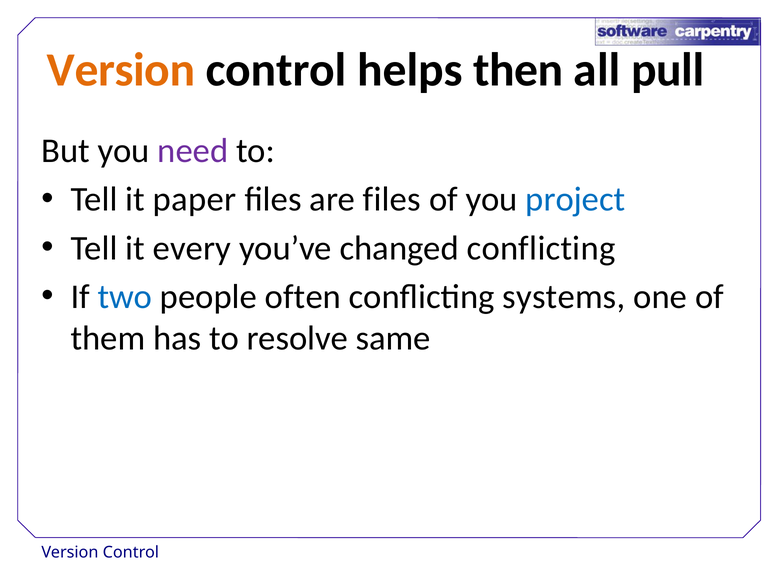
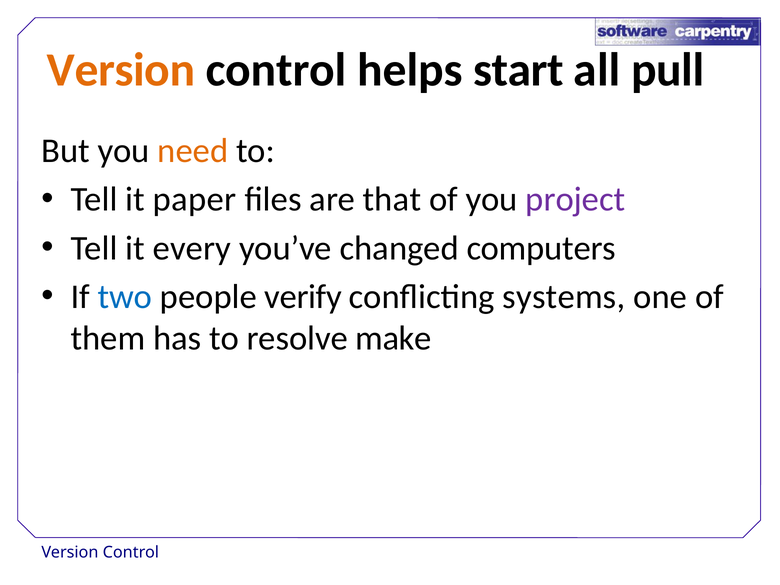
then: then -> start (518, 70)
need colour: purple -> orange (193, 151)
are files: files -> that (392, 200)
project colour: blue -> purple (575, 200)
changed conflicting: conflicting -> computers (541, 248)
often: often -> verify (303, 297)
same: same -> make (393, 338)
